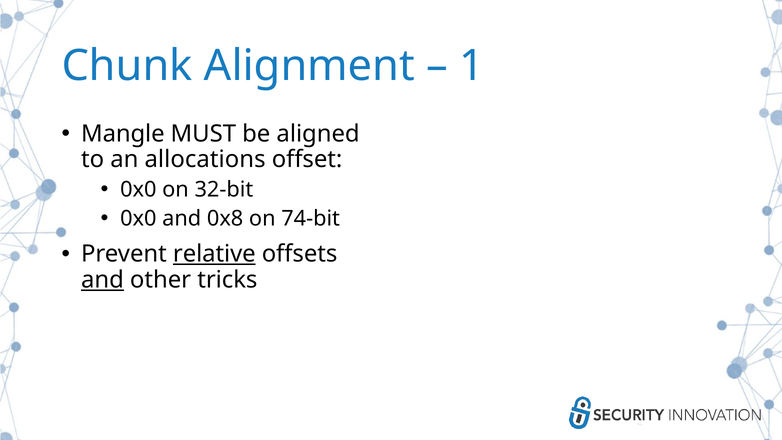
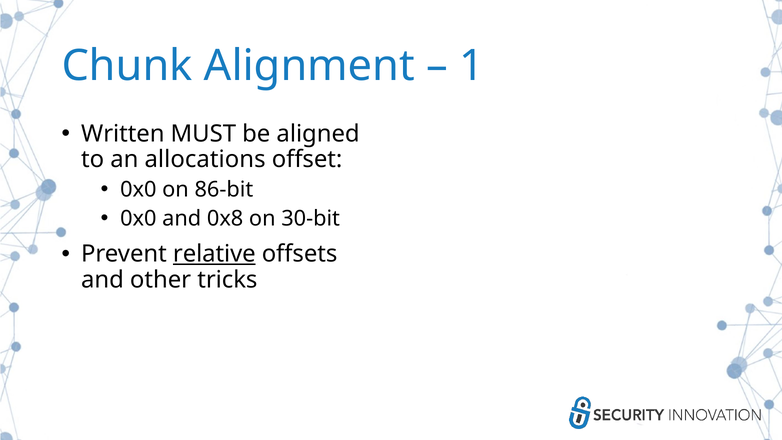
Mangle: Mangle -> Written (123, 134)
32-bit: 32-bit -> 86-bit (224, 190)
74-bit: 74-bit -> 30-bit (311, 218)
and underline: present -> none (103, 280)
